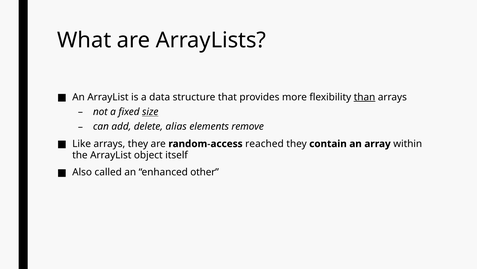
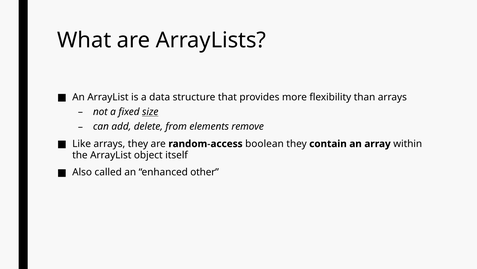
than underline: present -> none (365, 97)
alias: alias -> from (176, 126)
reached: reached -> boolean (264, 143)
